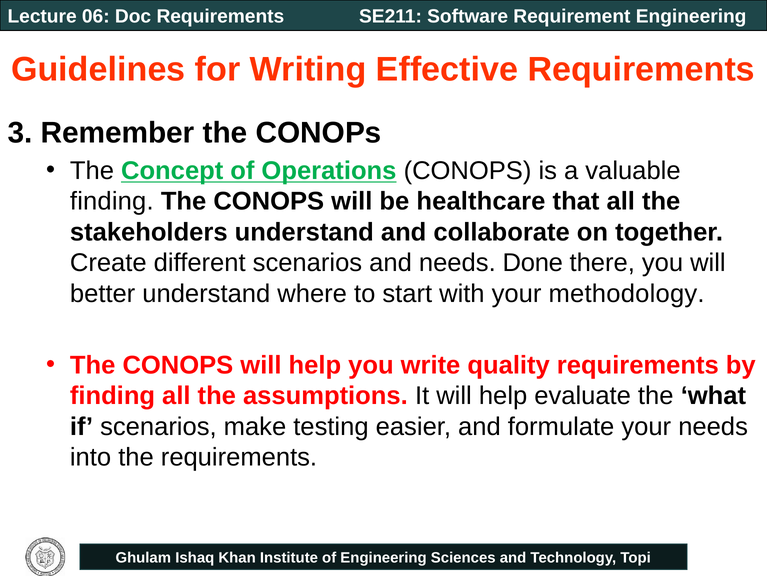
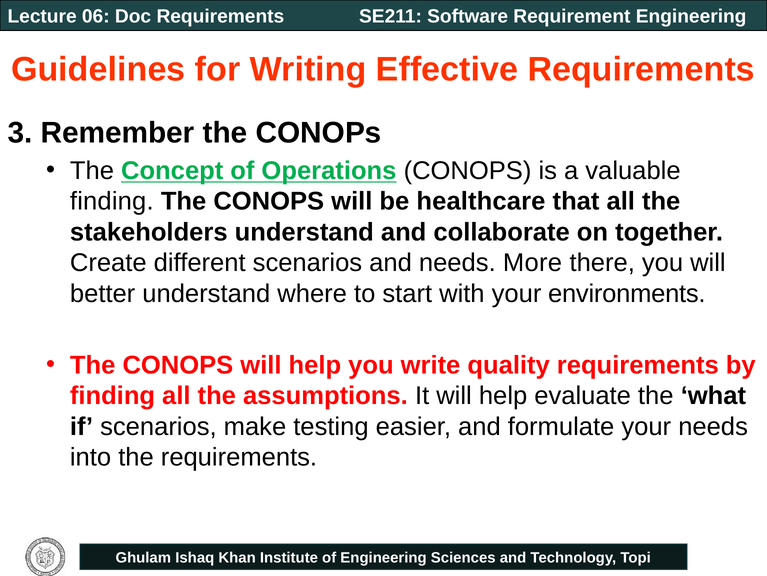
Done: Done -> More (533, 263)
methodology: methodology -> environments (627, 293)
